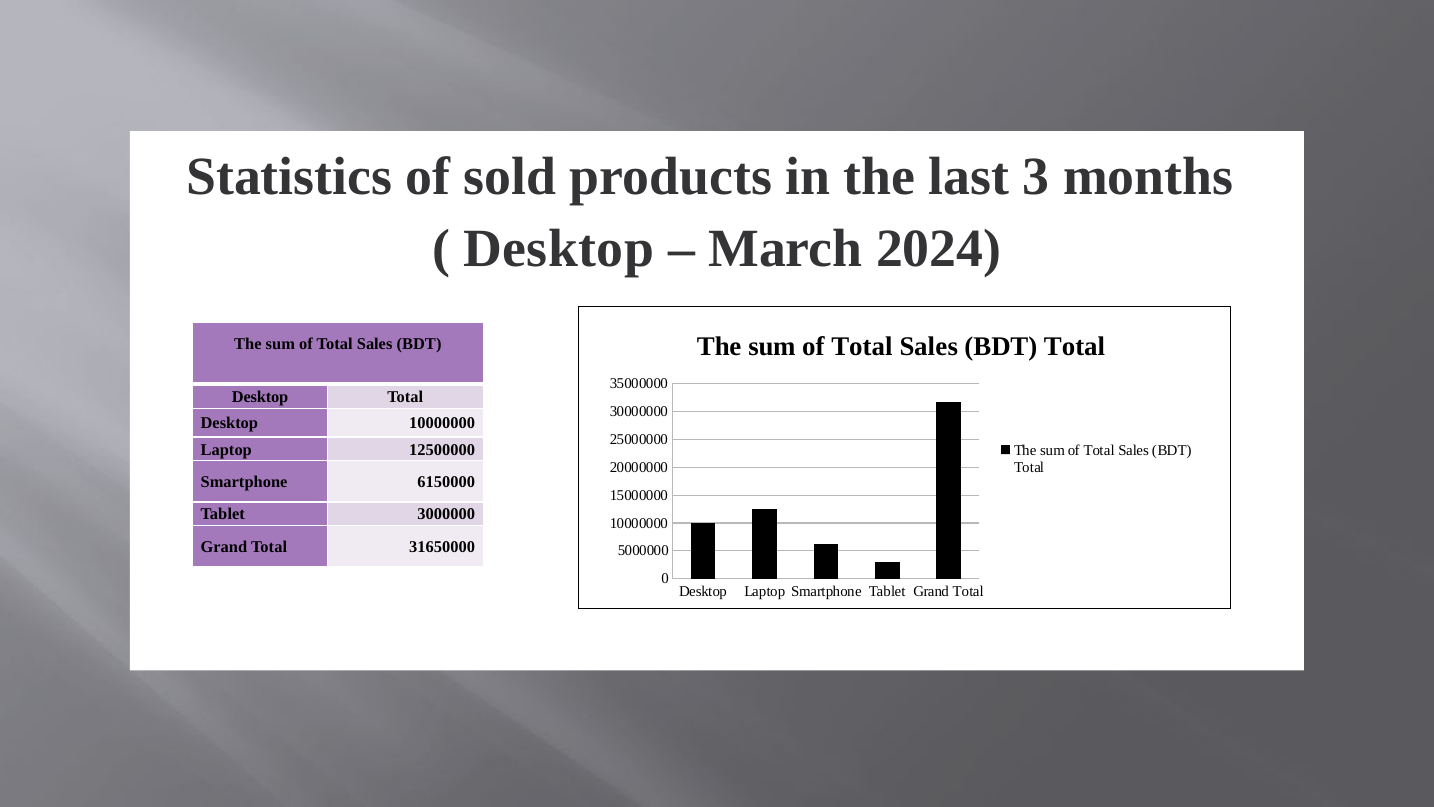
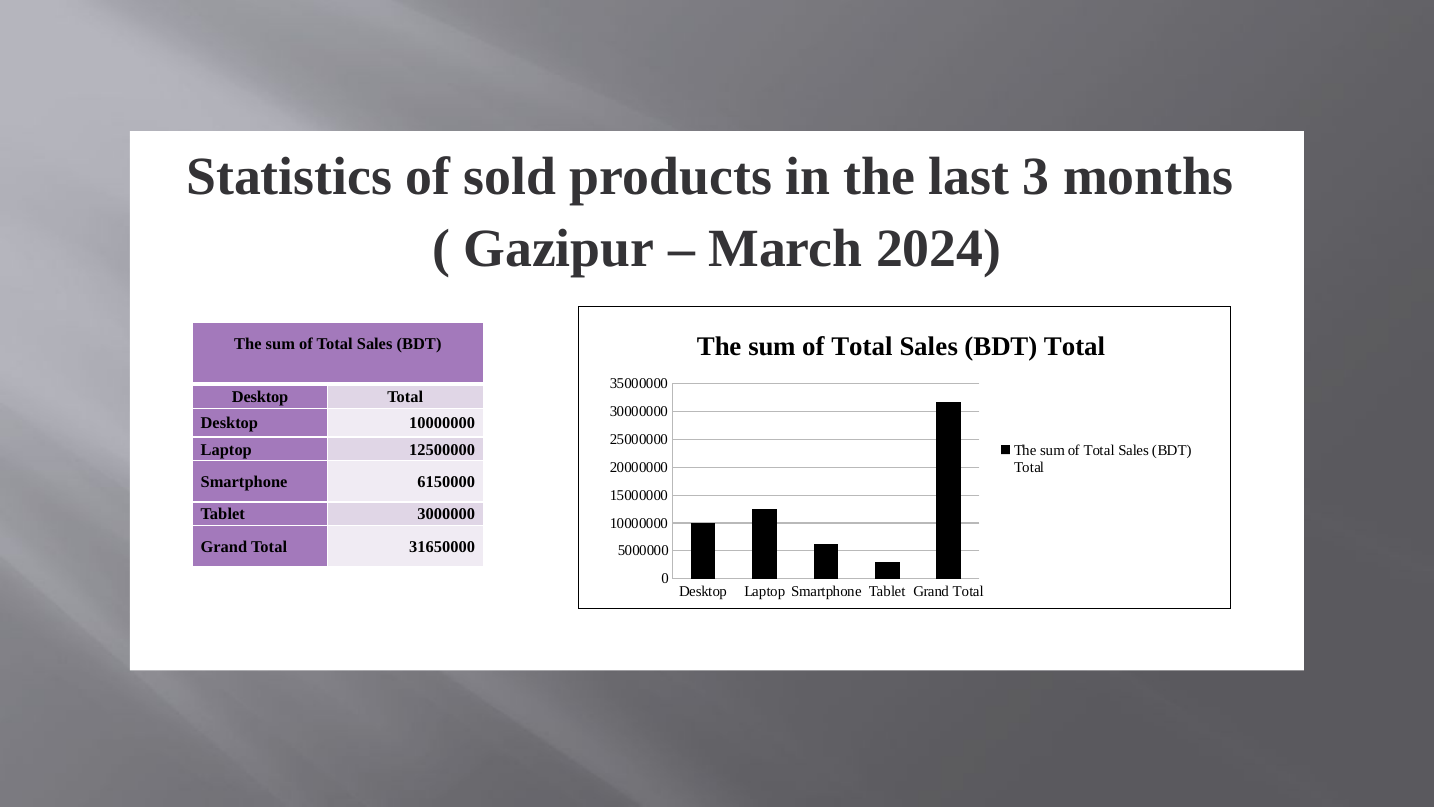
Desktop: Desktop -> Gazipur (559, 249)
